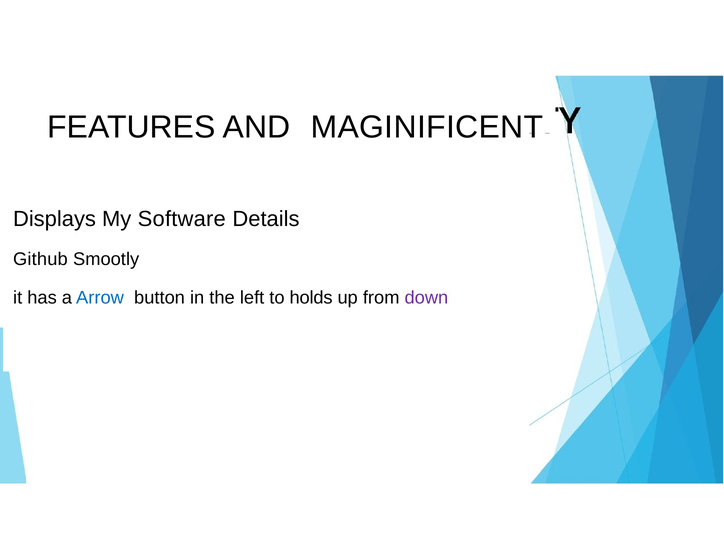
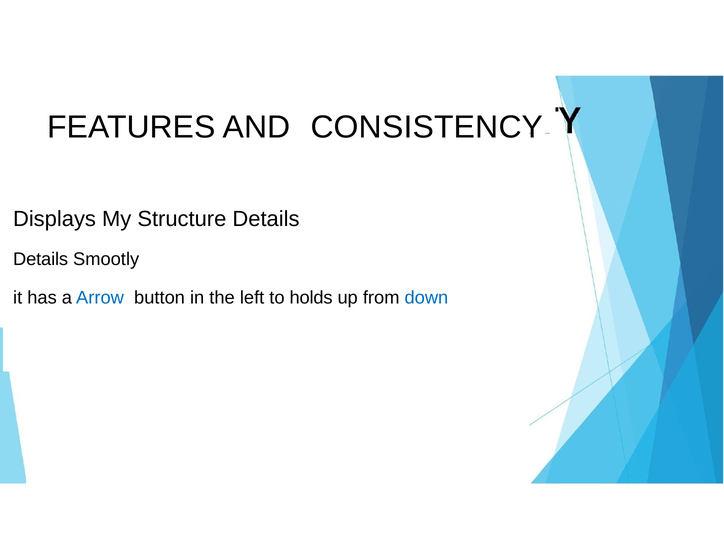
MAGINIFICENT: MAGINIFICENT -> CONSISTENCY (427, 127)
Software: Software -> Structure (182, 219)
Github: Github -> Details (41, 260)
down colour: purple -> blue (426, 298)
